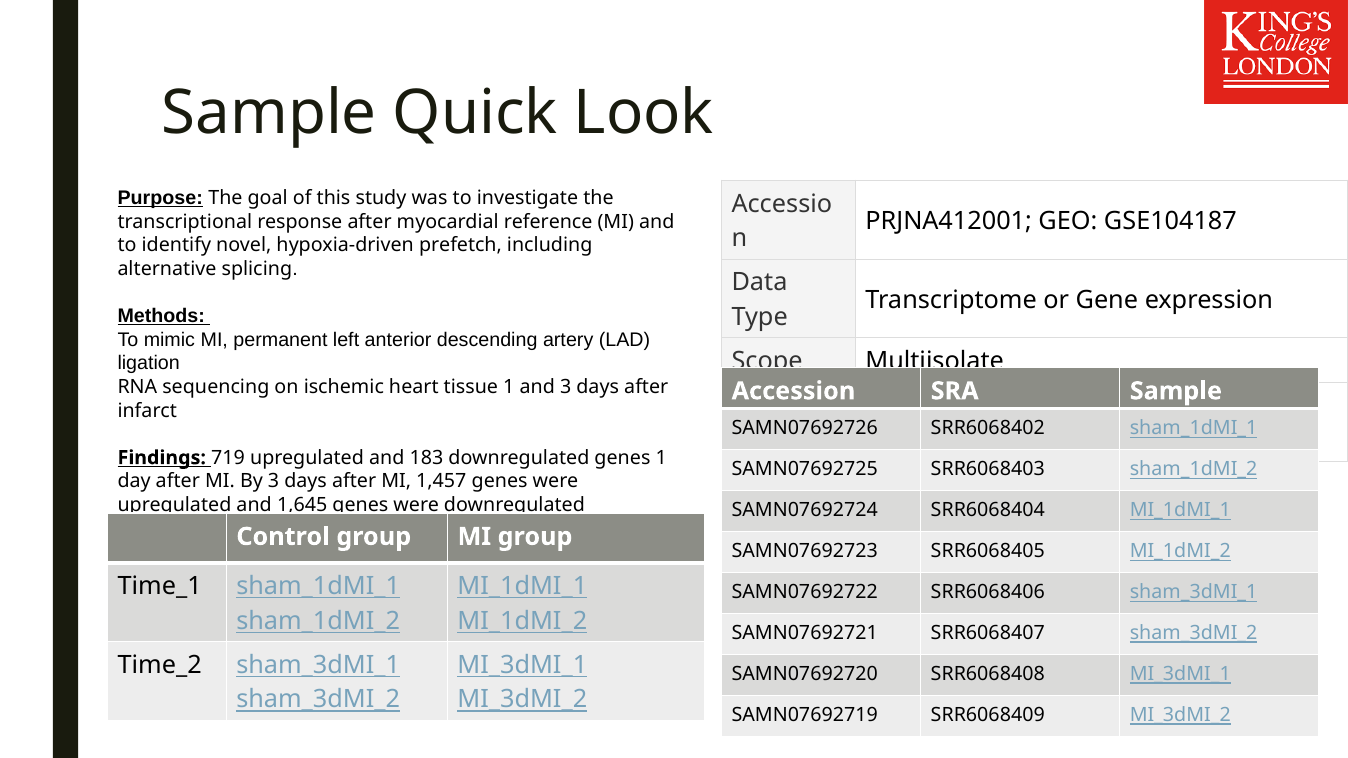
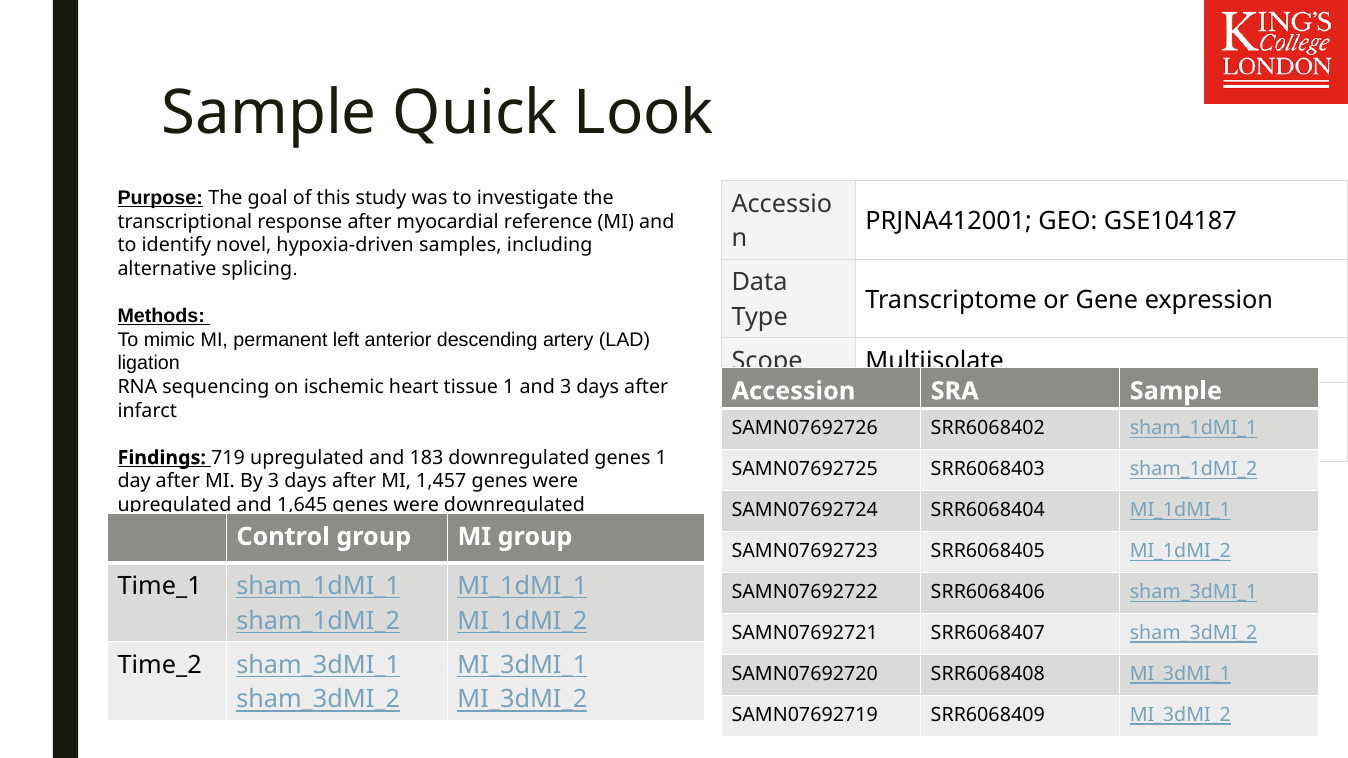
prefetch: prefetch -> samples (460, 245)
